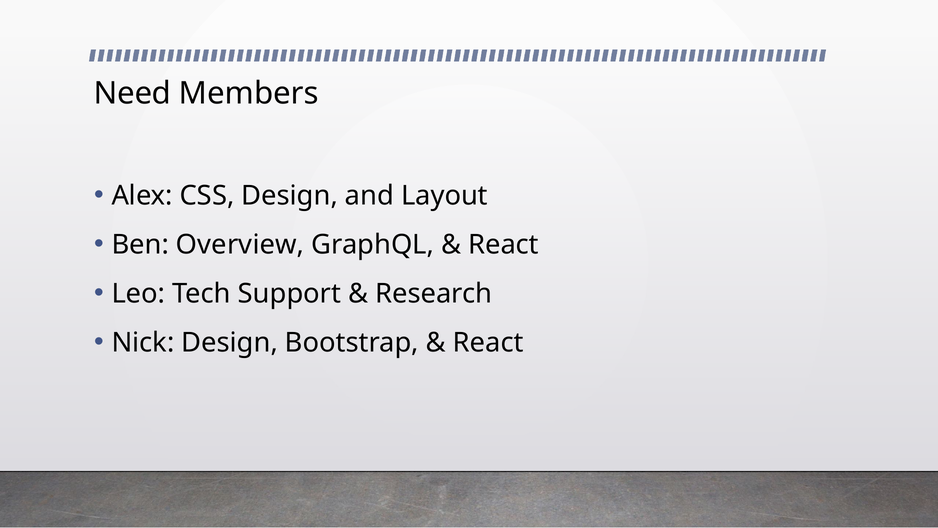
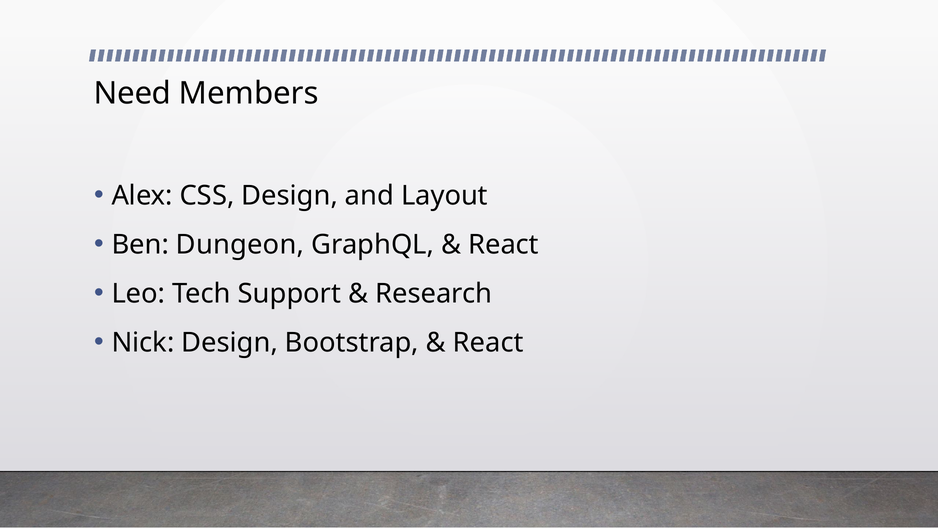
Overview: Overview -> Dungeon (240, 245)
